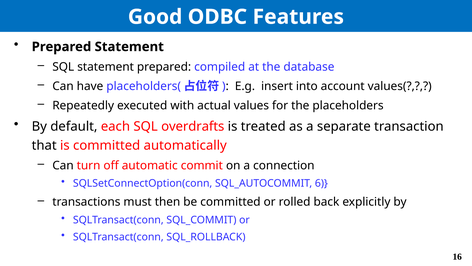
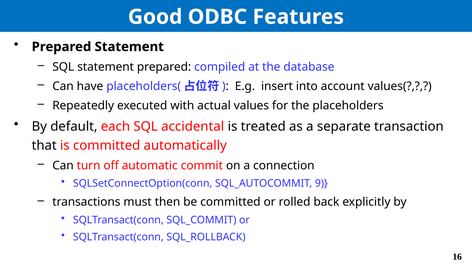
overdrafts: overdrafts -> accidental (193, 126)
6: 6 -> 9 (321, 183)
